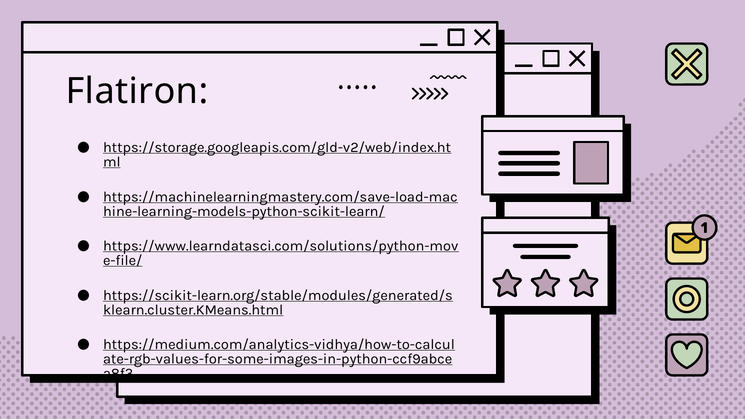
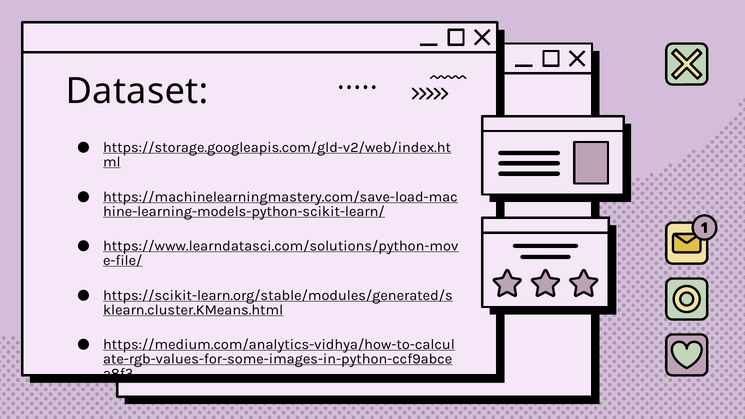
Flatiron: Flatiron -> Dataset (137, 91)
